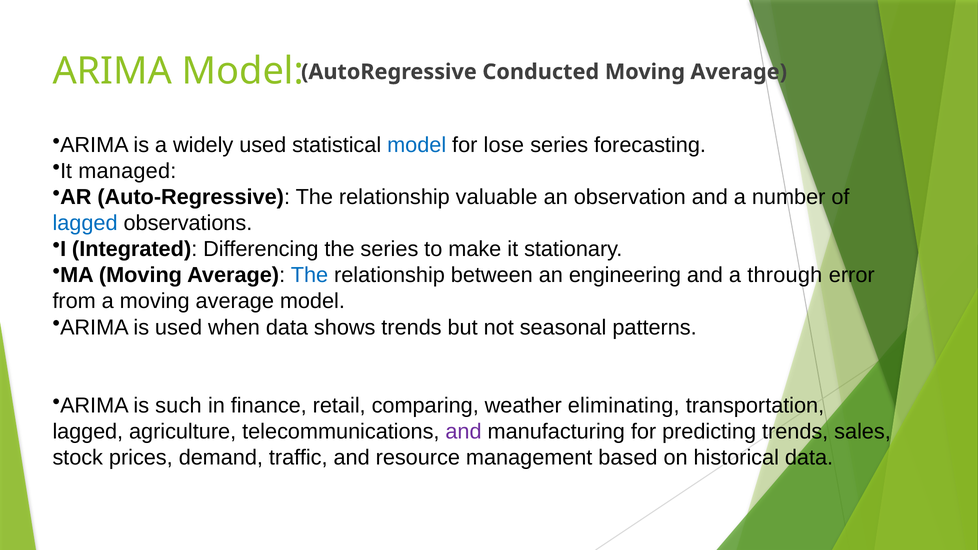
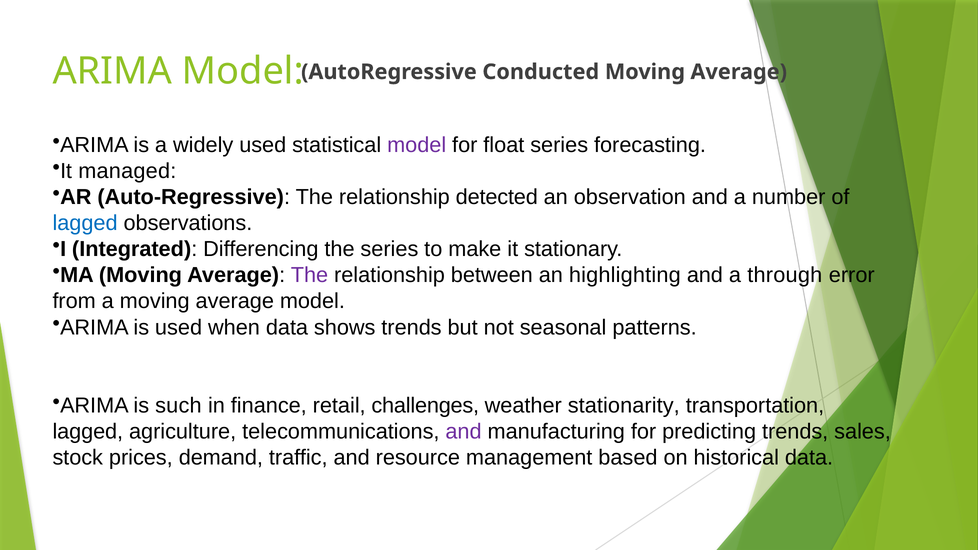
model colour: blue -> purple (417, 145)
lose: lose -> float (504, 145)
valuable: valuable -> detected (497, 197)
The colour: blue -> purple (309, 275)
engineering: engineering -> highlighting (625, 275)
comparing: comparing -> challenges (425, 406)
eliminating: eliminating -> stationarity (624, 406)
